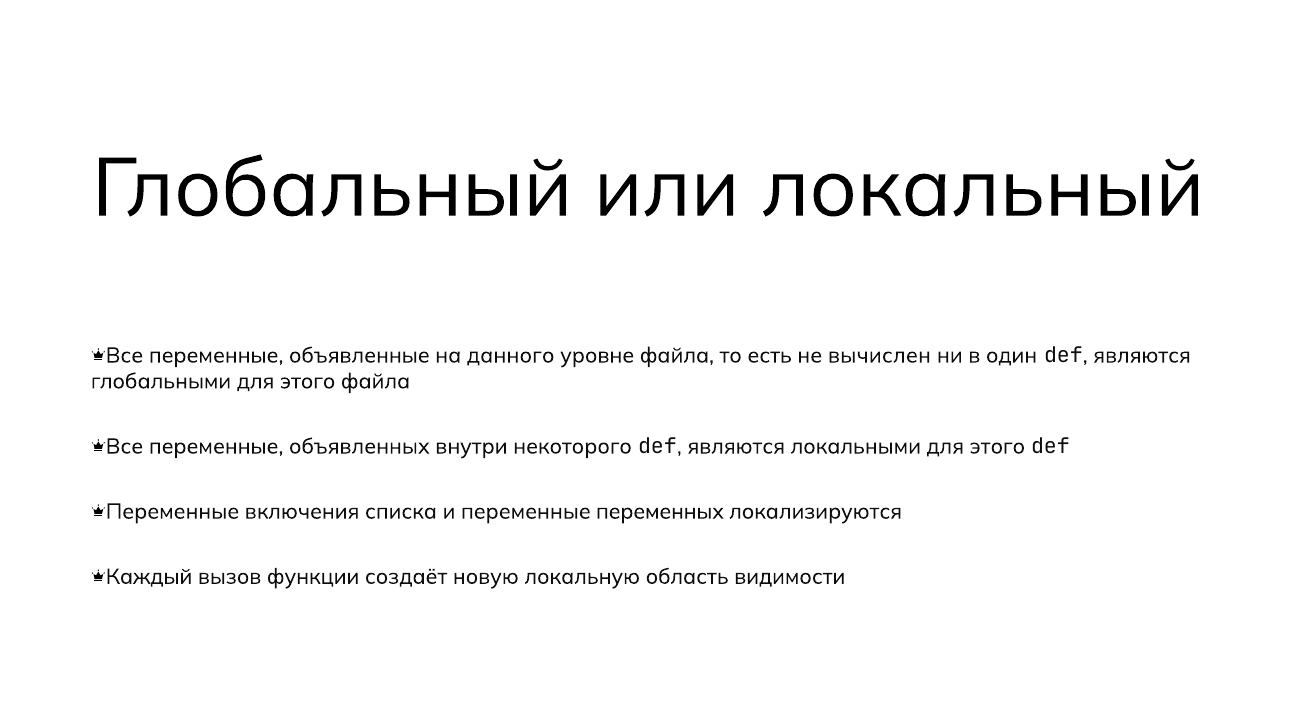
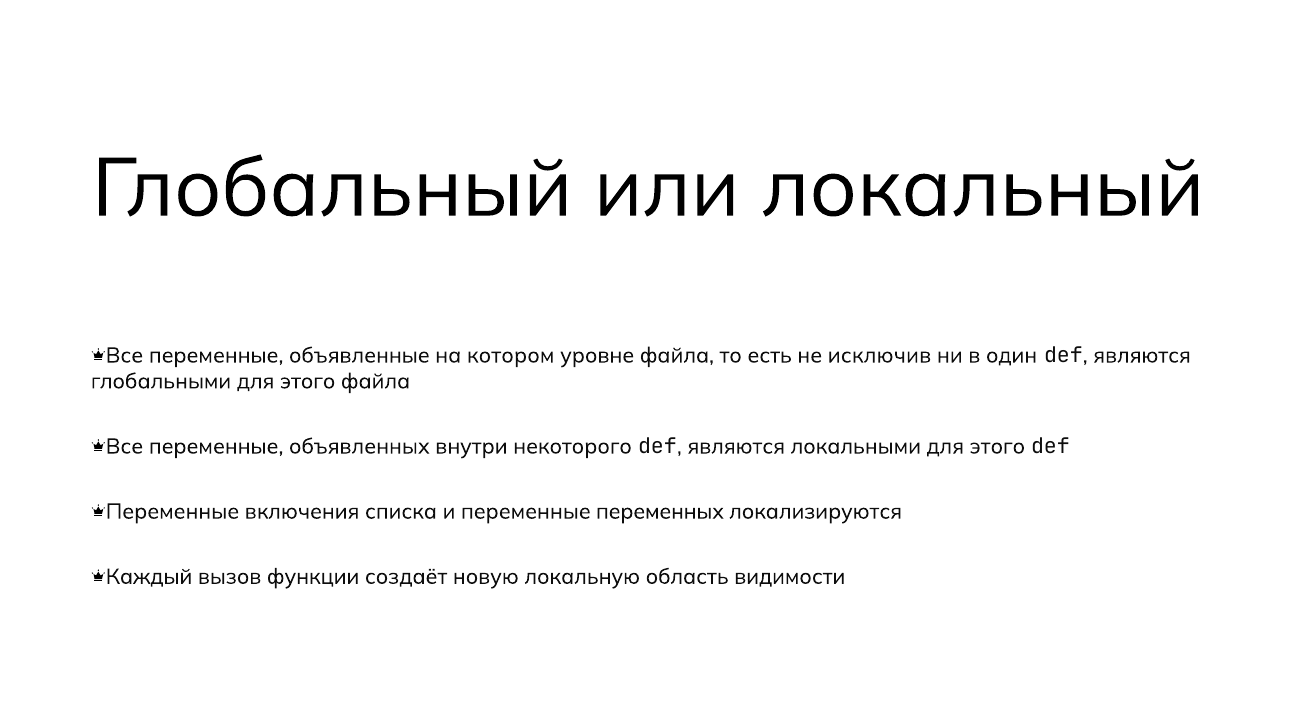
данного: данного -> котором (511, 356)
вычислен: вычислен -> исключив (879, 356)
